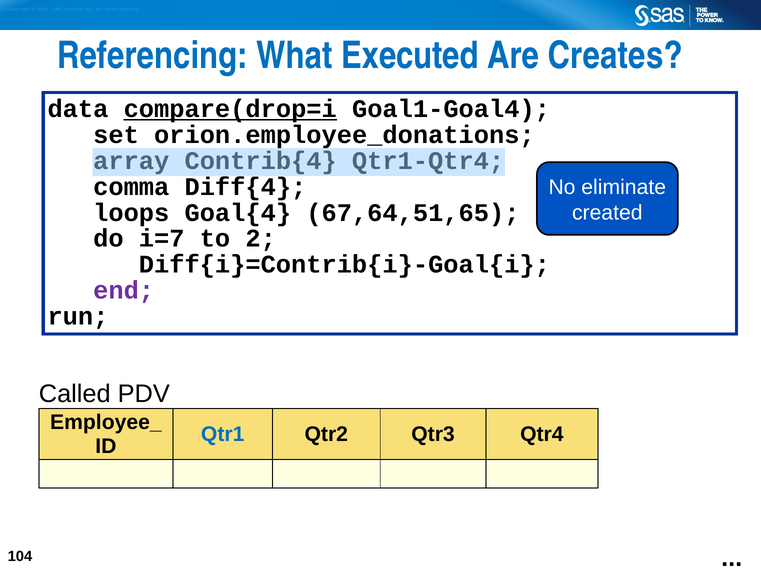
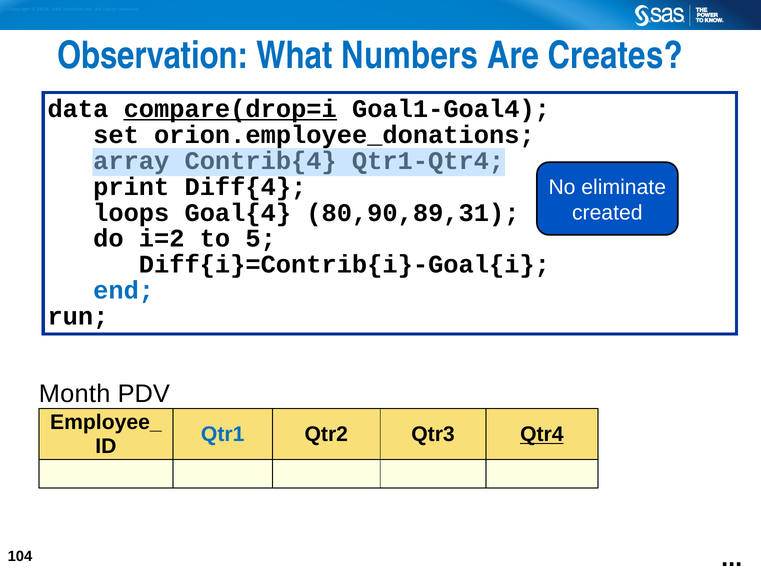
Referencing: Referencing -> Observation (152, 56)
Executed: Executed -> Numbers (410, 56)
comma: comma -> print (131, 187)
67,64,51,65: 67,64,51,65 -> 80,90,89,31 (413, 213)
i=7: i=7 -> i=2 (162, 238)
2: 2 -> 5 (261, 238)
end colour: purple -> blue (124, 290)
Called: Called -> Month (75, 394)
Qtr4 underline: none -> present (542, 434)
